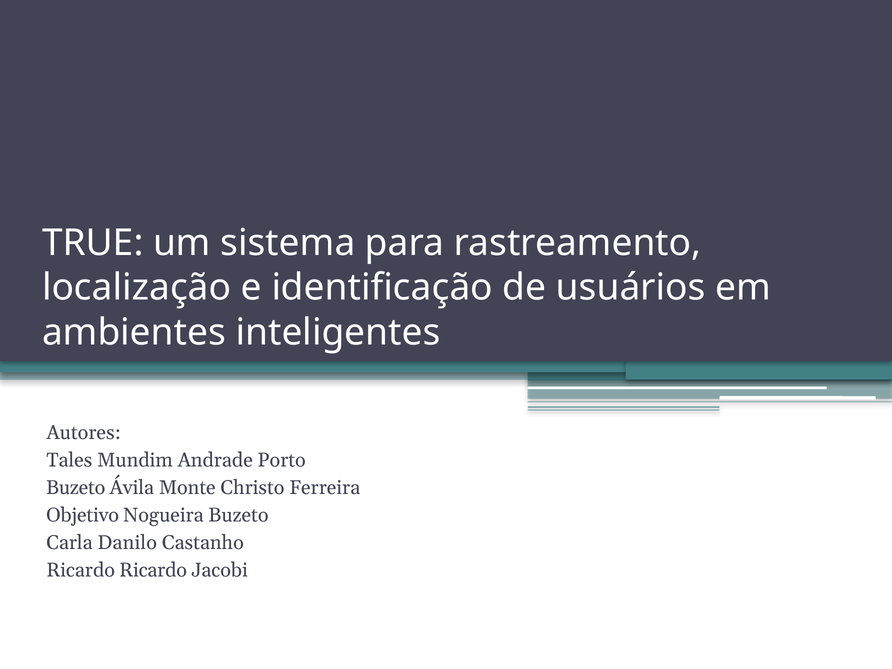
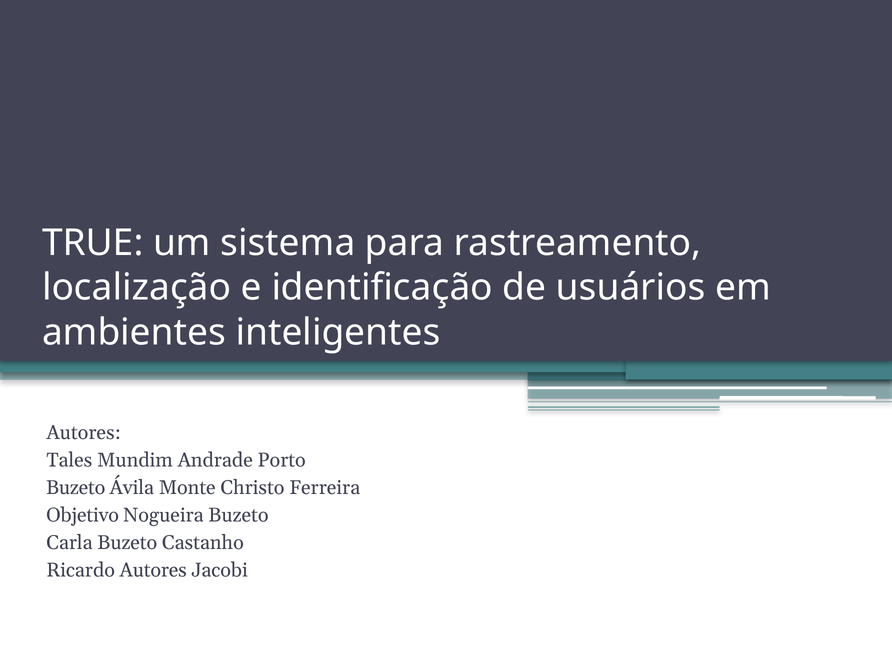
Carla Danilo: Danilo -> Buzeto (127, 543)
Ricardo Ricardo: Ricardo -> Autores (153, 570)
